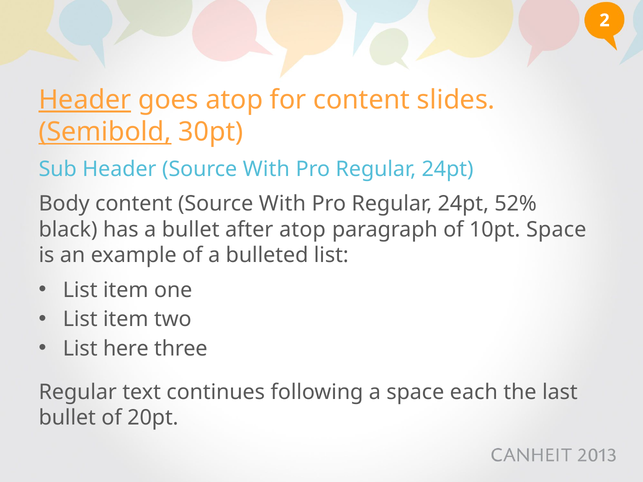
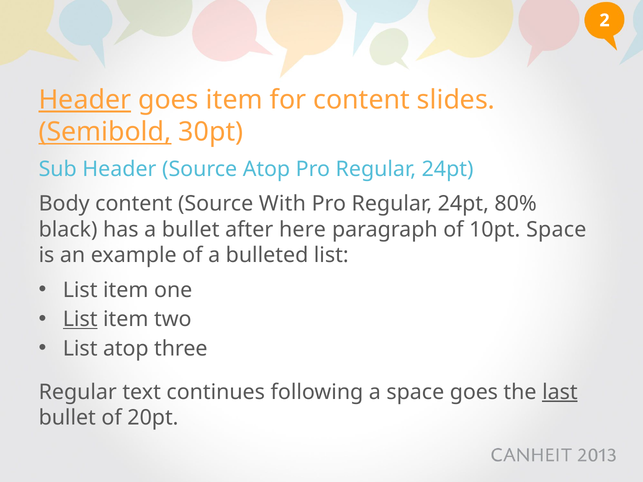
goes atop: atop -> item (234, 100)
Header Source With: With -> Atop (266, 169)
52%: 52% -> 80% (516, 204)
after atop: atop -> here (302, 230)
List underline: none -> present (80, 319)
List here: here -> atop (126, 349)
space each: each -> goes (474, 392)
last underline: none -> present (560, 392)
